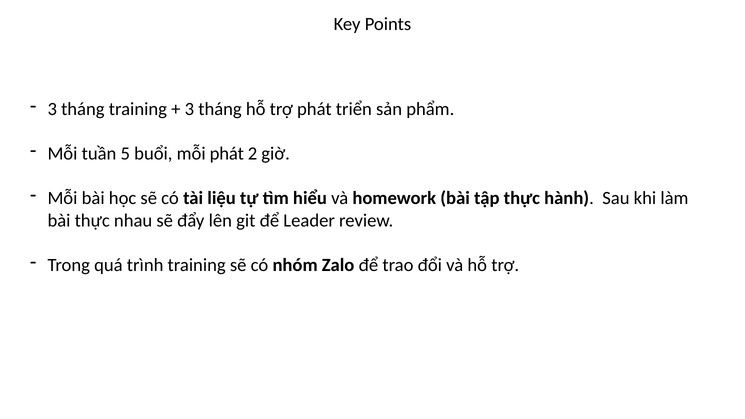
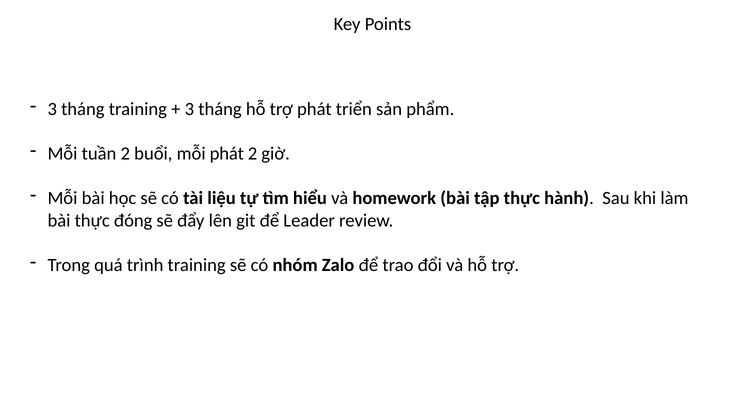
tuần 5: 5 -> 2 (125, 154)
nhau: nhau -> đóng (133, 221)
